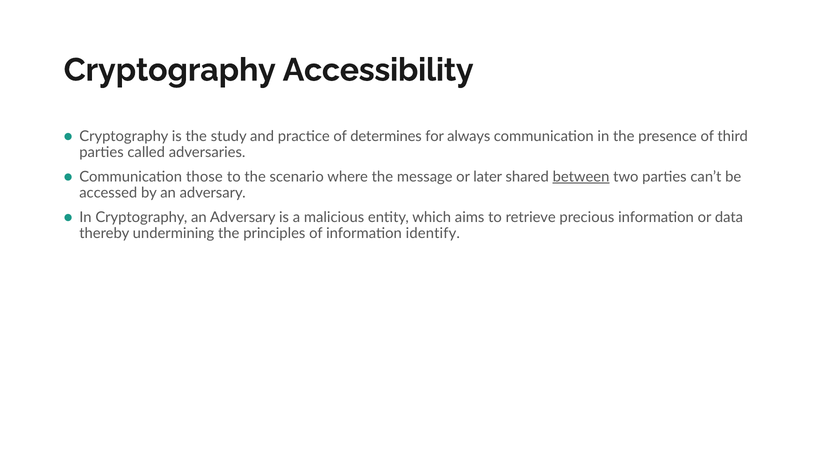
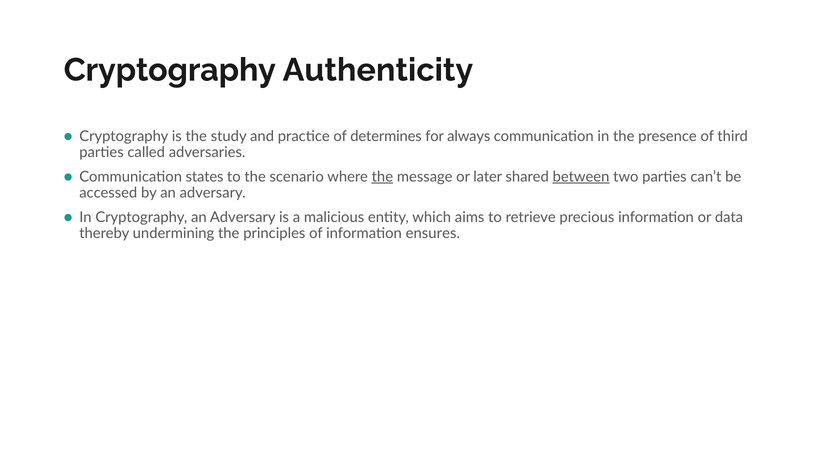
Accessibility: Accessibility -> Authenticity (378, 70)
those: those -> states (205, 177)
the underline: none -> present (382, 177)
identify: identify -> ensures (433, 233)
